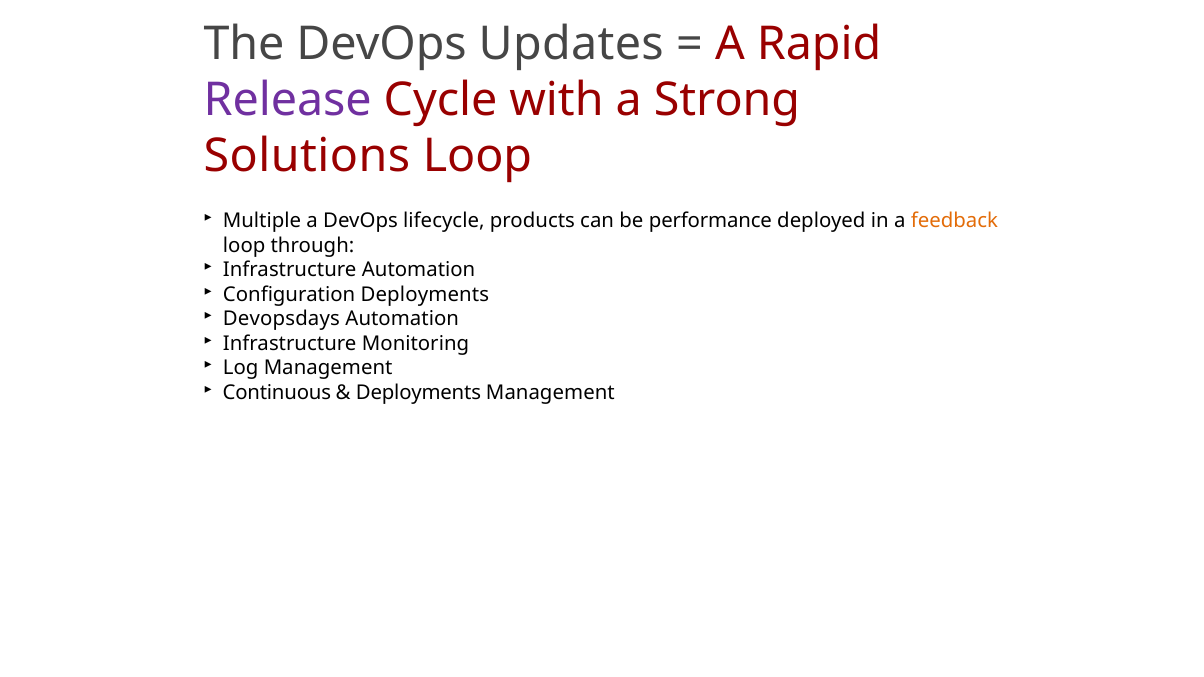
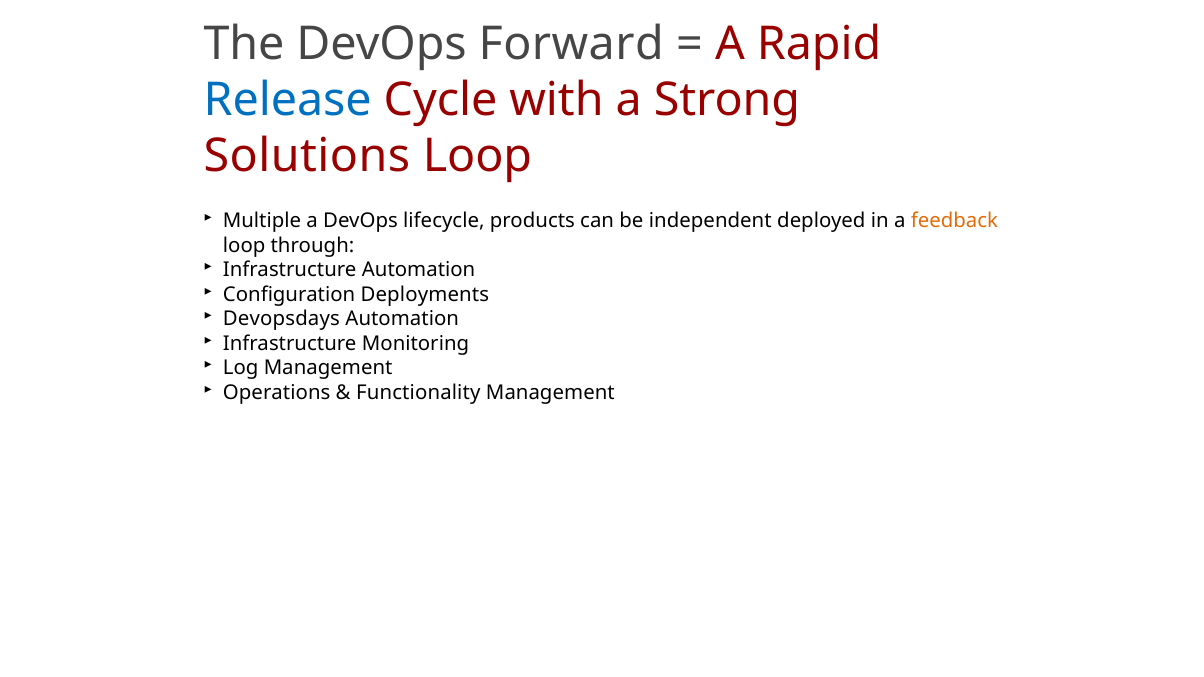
Updates: Updates -> Forward (571, 44)
Release colour: purple -> blue (288, 100)
performance: performance -> independent (710, 221)
Continuous: Continuous -> Operations (277, 393)
Deployments: Deployments -> Functionality (418, 393)
